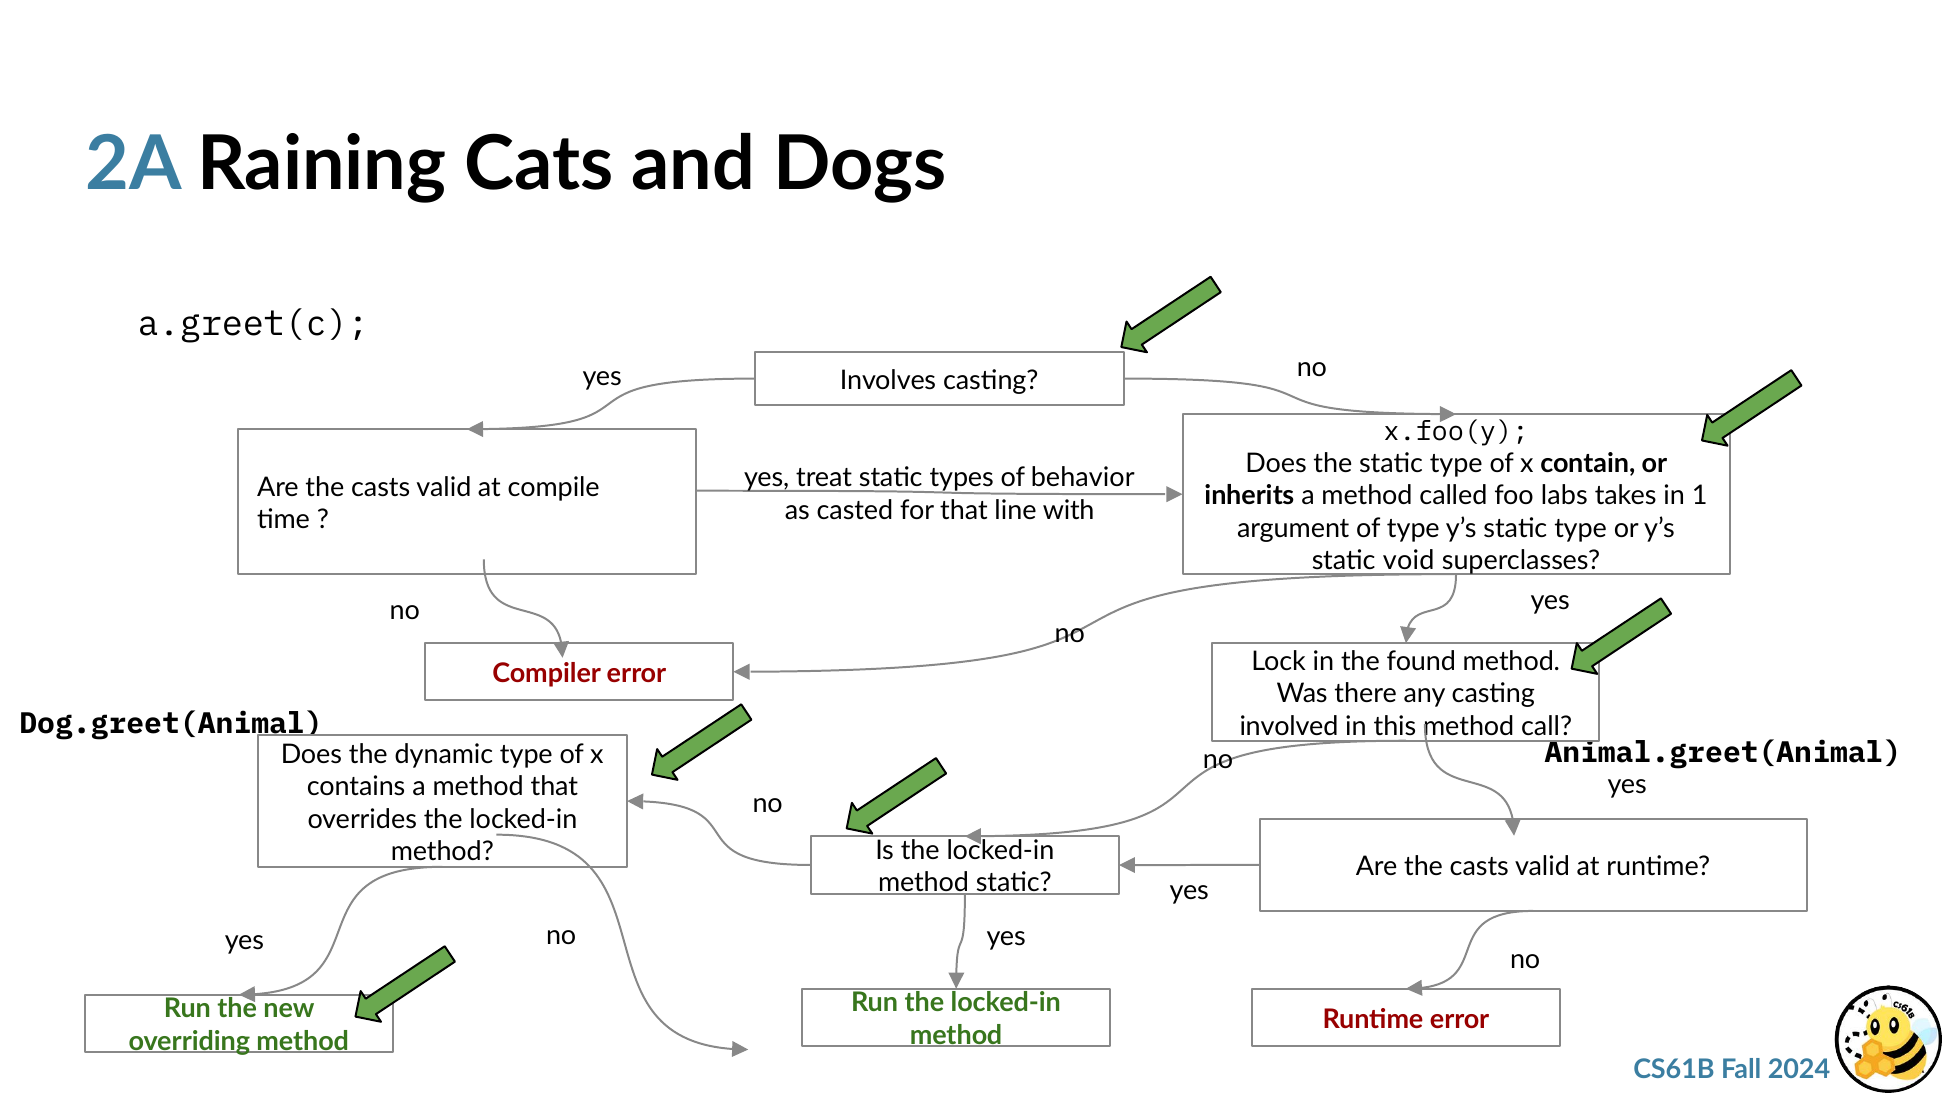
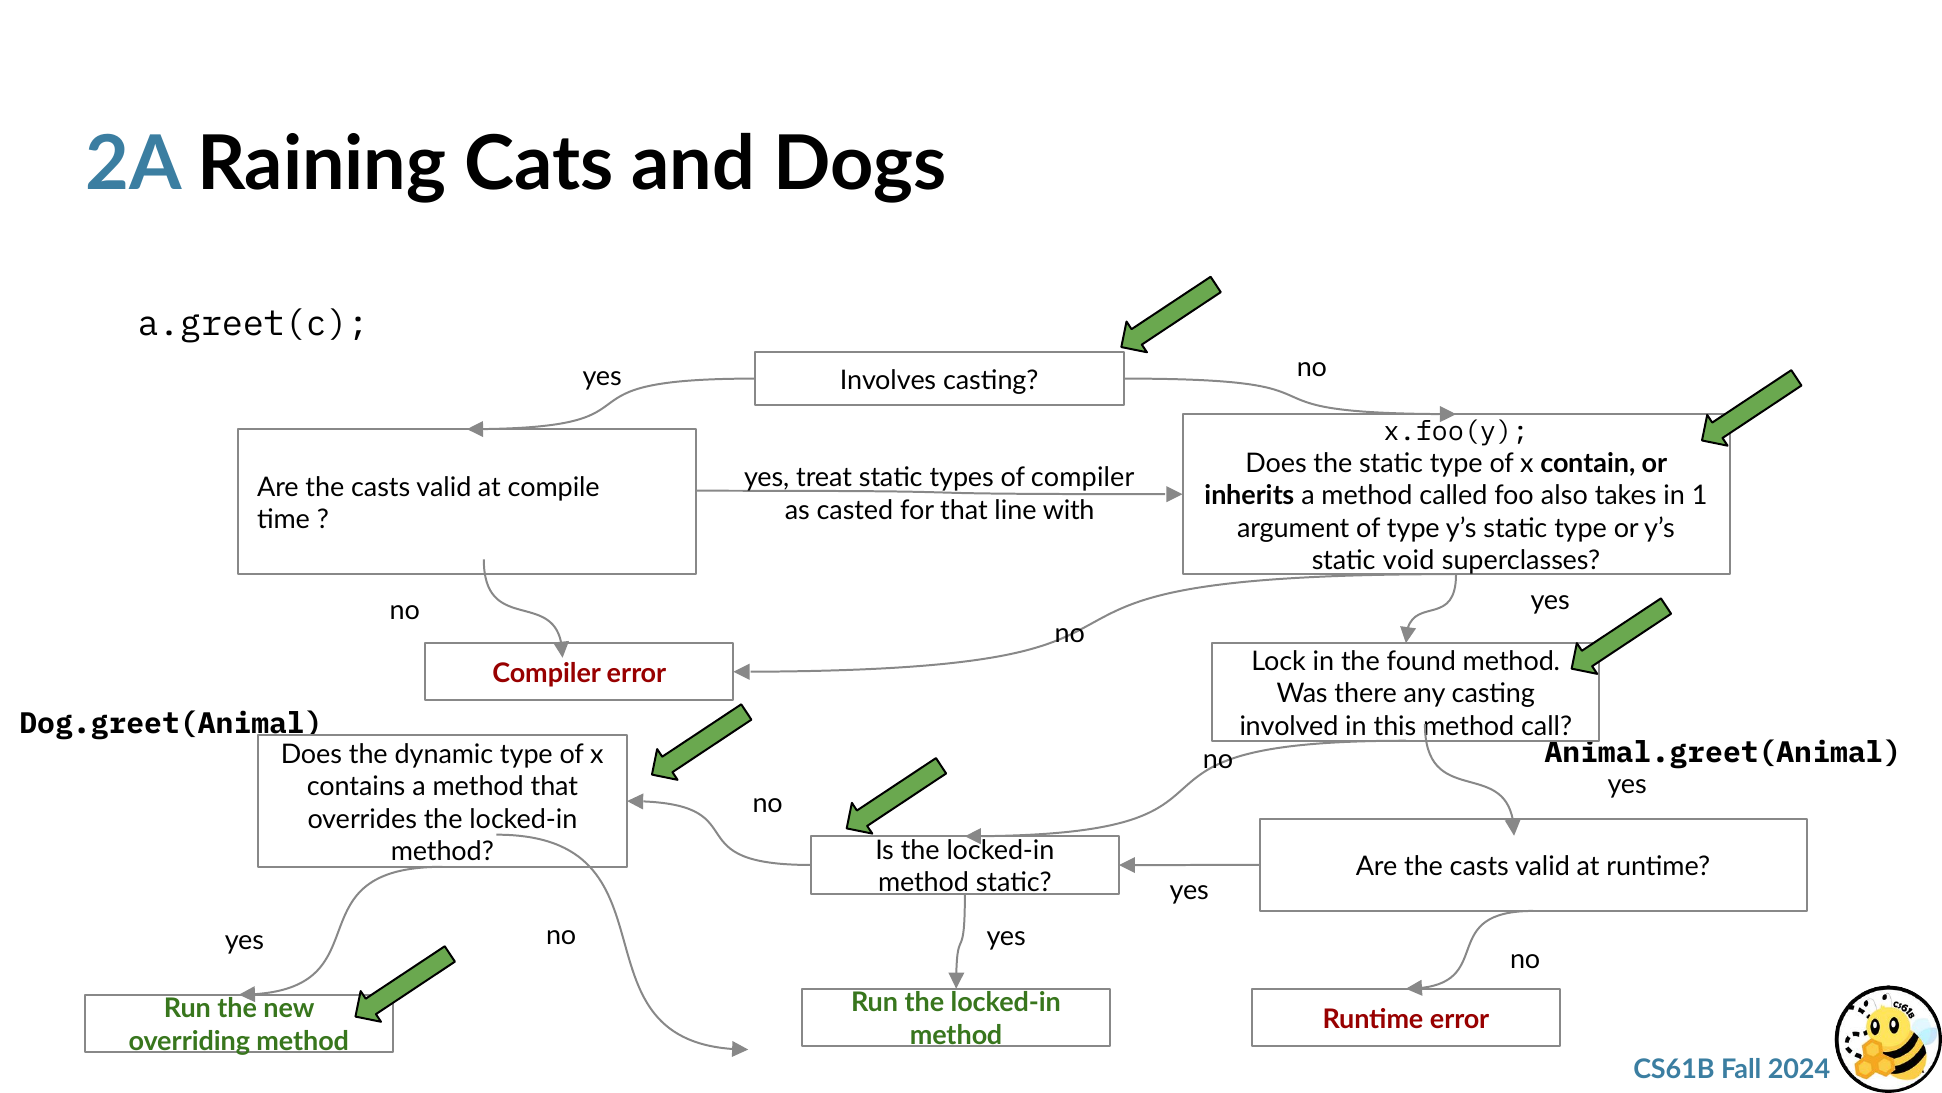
of behavior: behavior -> compiler (1083, 478)
labs: labs -> also (1564, 496)
